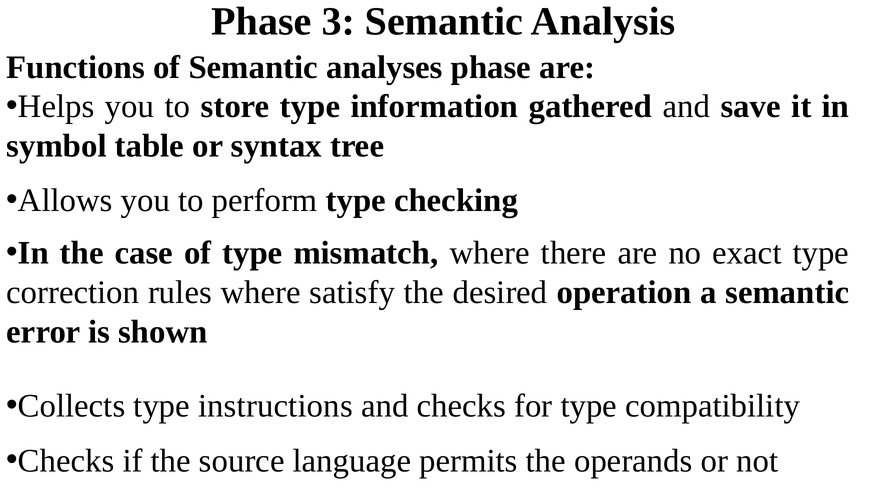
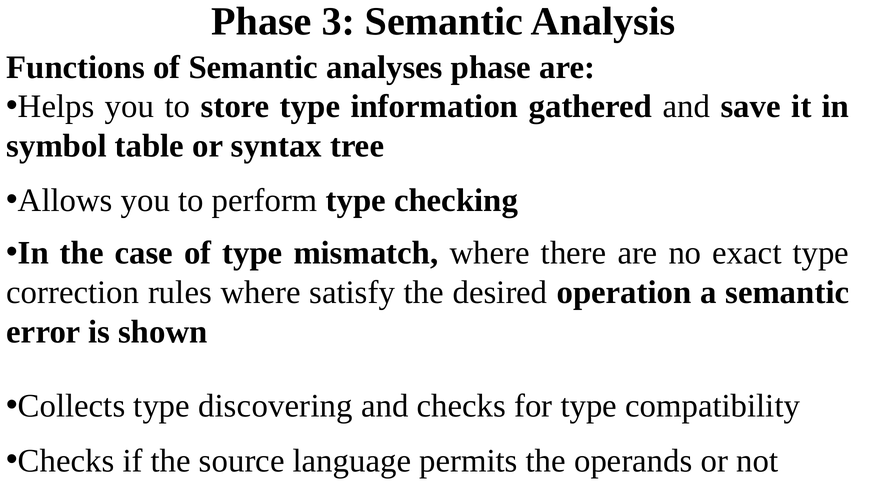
instructions: instructions -> discovering (275, 406)
